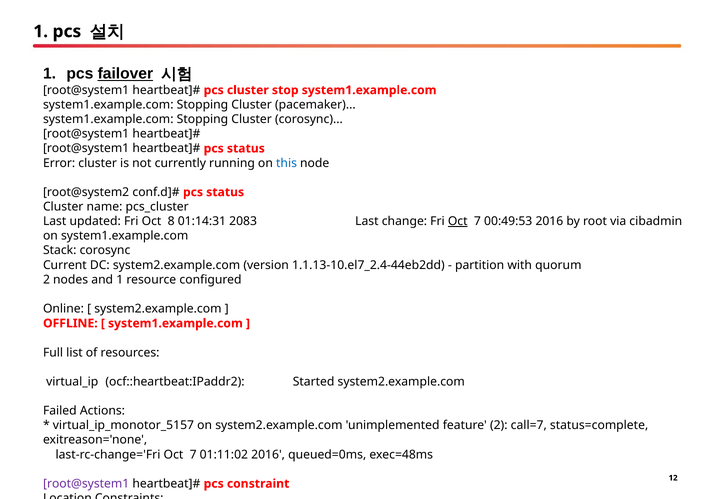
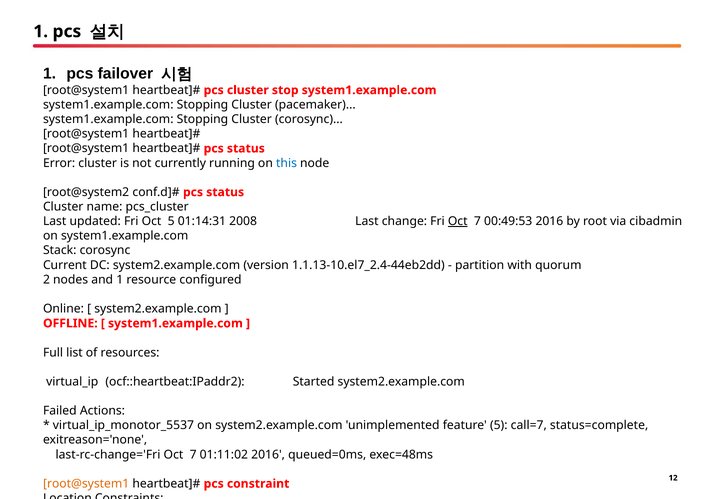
failover underline: present -> none (125, 74)
Oct 8: 8 -> 5 (171, 221)
2083: 2083 -> 2008 (243, 221)
virtual_ip_monotor_5157: virtual_ip_monotor_5157 -> virtual_ip_monotor_5537 (123, 425)
feature 2: 2 -> 5 (499, 425)
root@system1 colour: purple -> orange (86, 484)
